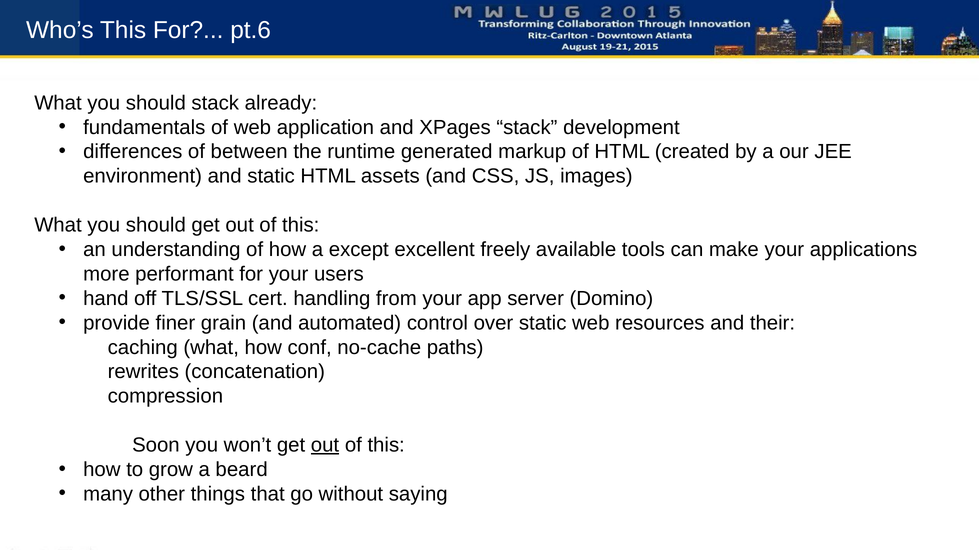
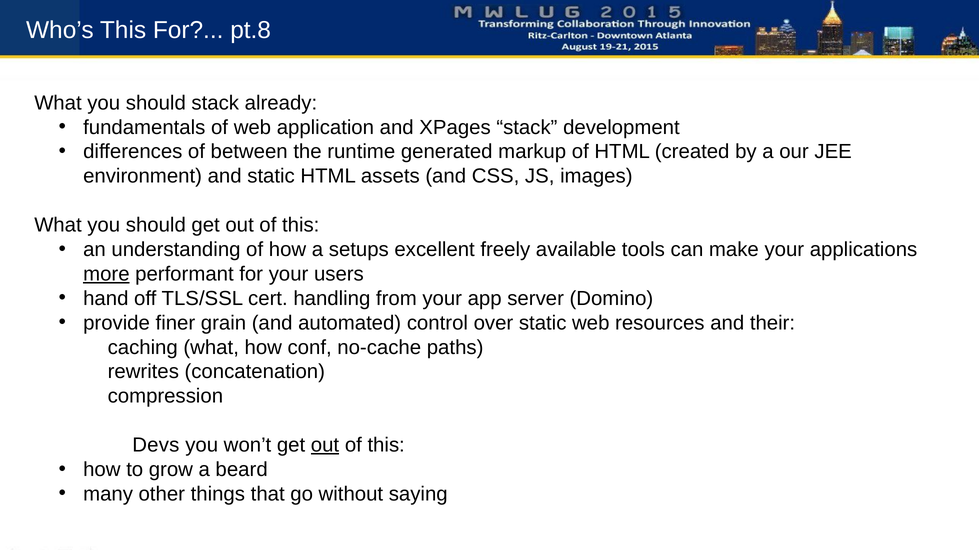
pt.6: pt.6 -> pt.8 (251, 30)
except: except -> setups (359, 250)
more underline: none -> present (106, 274)
Soon: Soon -> Devs (156, 446)
